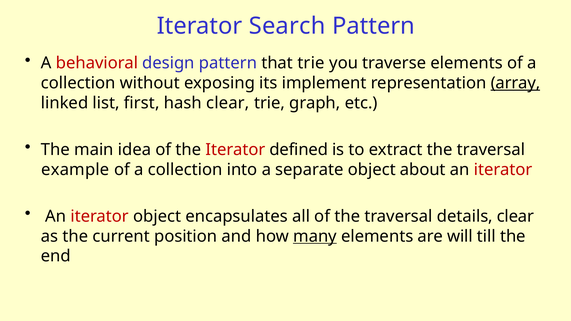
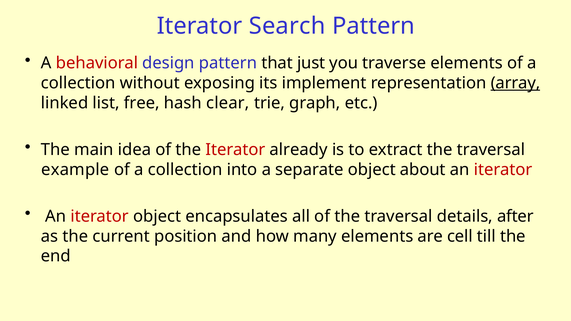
that trie: trie -> just (311, 63)
first: first -> free (142, 103)
defined: defined -> already (299, 150)
details clear: clear -> after (515, 216)
many underline: present -> none (315, 236)
will: will -> cell (460, 236)
